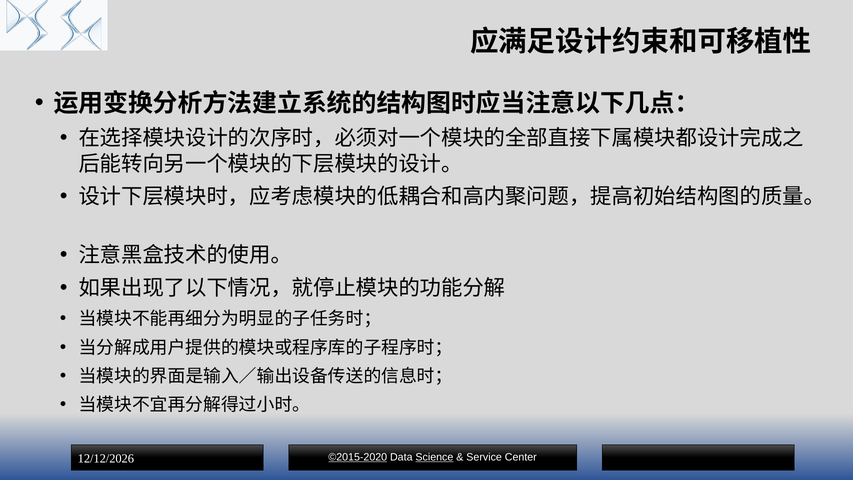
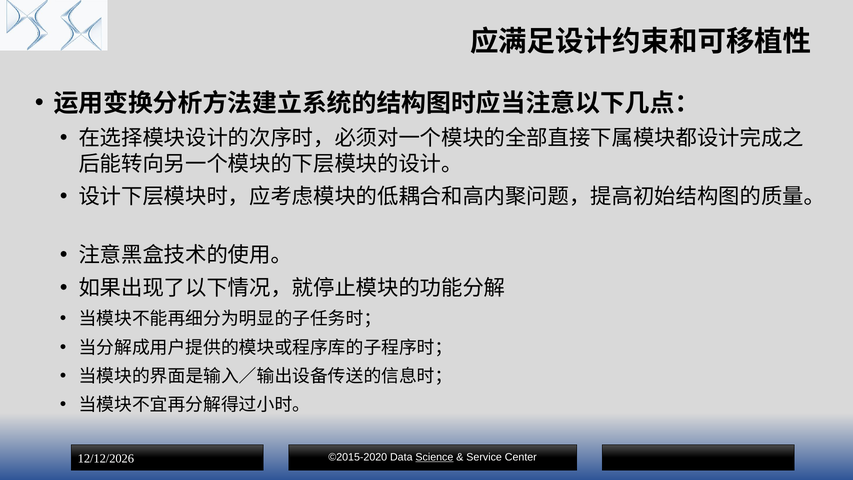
©2015-2020 underline: present -> none (358, 457)
